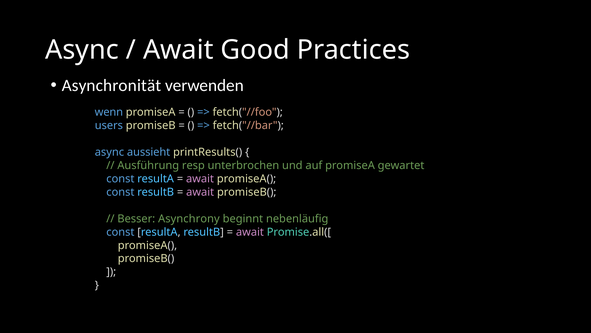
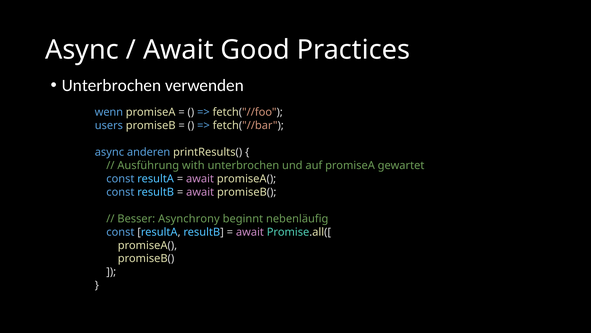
Asynchronität: Asynchronität -> Unterbrochen (111, 85)
aussieht: aussieht -> anderen (149, 152)
resp: resp -> with (193, 165)
